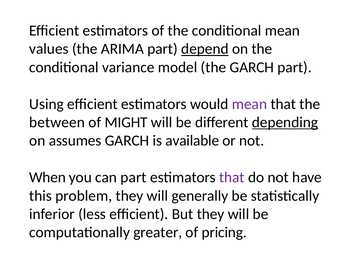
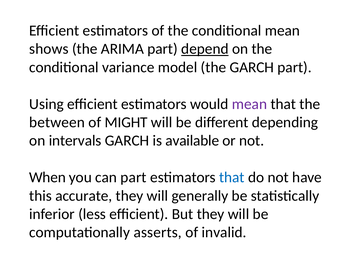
values: values -> shows (49, 49)
depending underline: present -> none (285, 122)
assumes: assumes -> intervals (75, 141)
that colour: purple -> blue (232, 177)
problem: problem -> accurate (84, 196)
greater: greater -> asserts (158, 232)
pricing: pricing -> invalid (224, 232)
